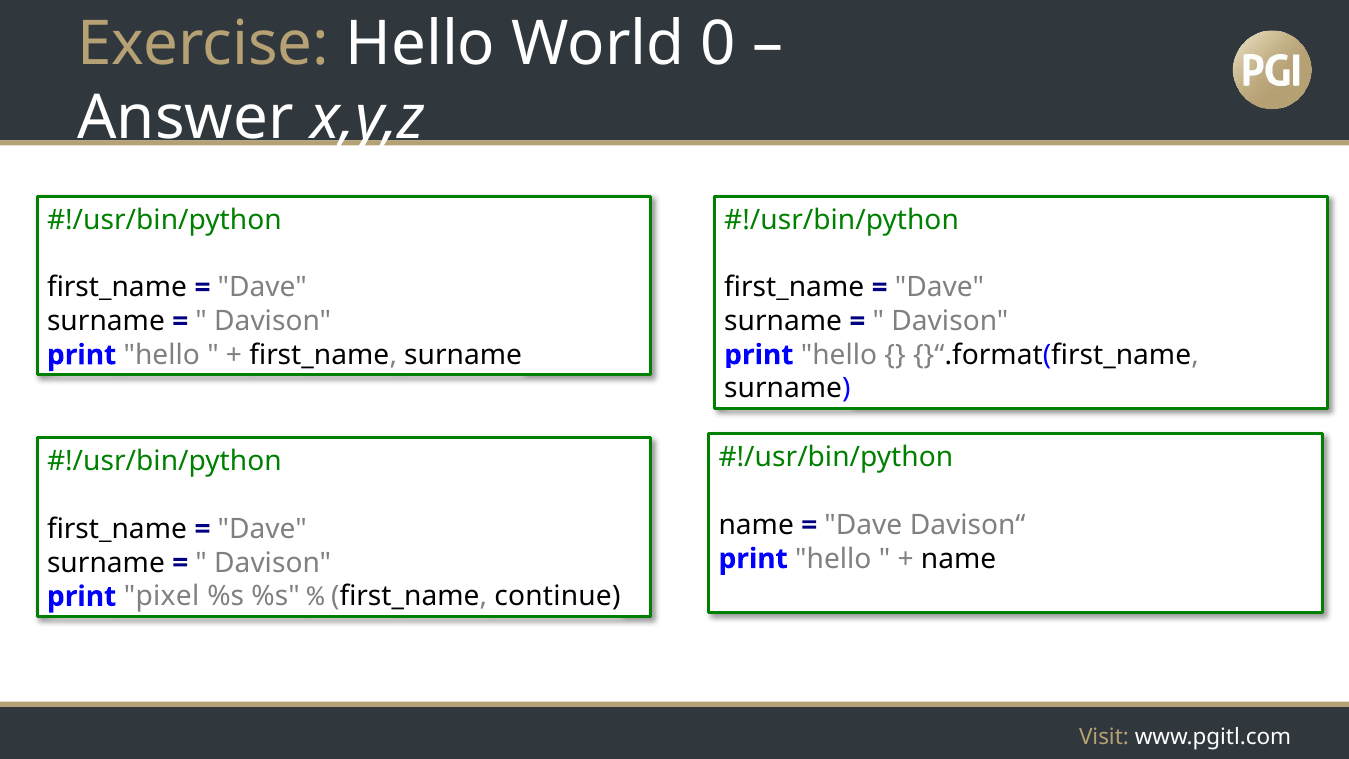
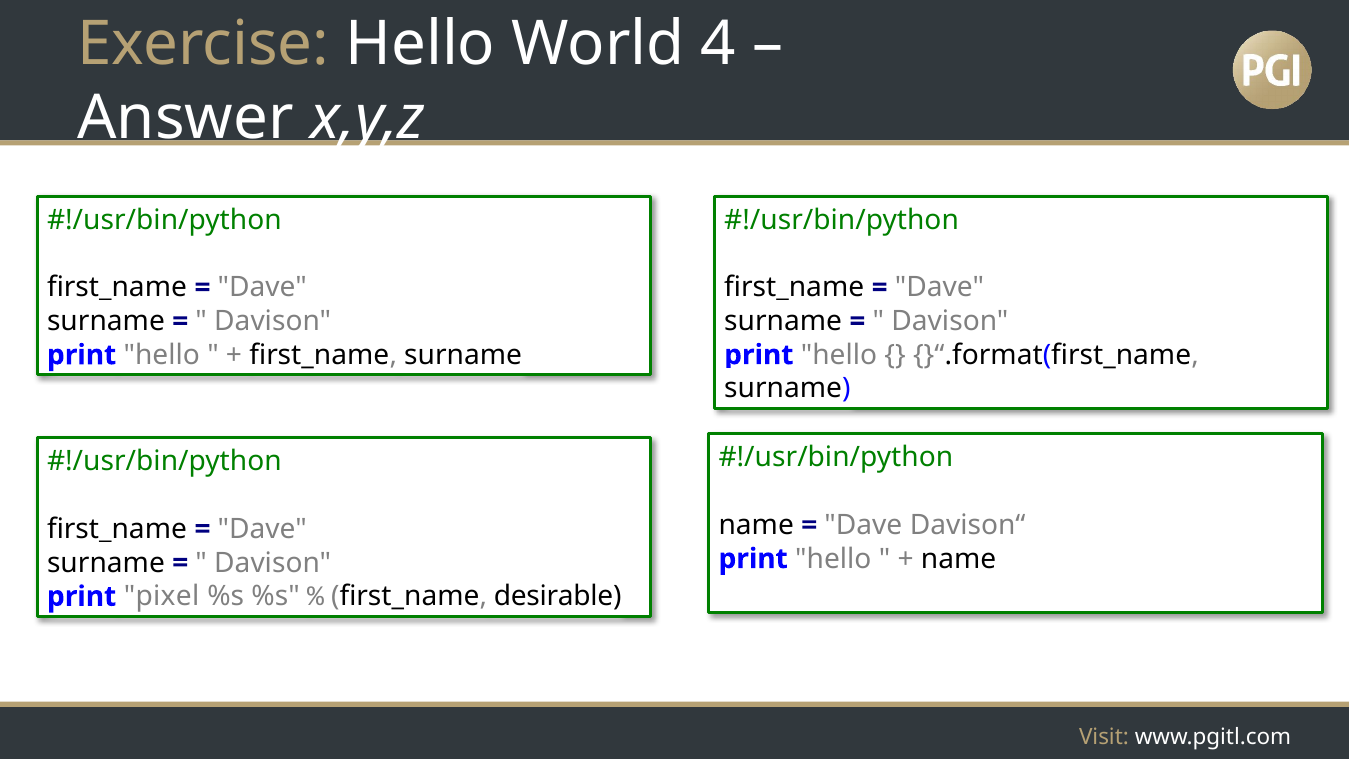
0: 0 -> 4 (718, 44)
continue: continue -> desirable (558, 596)
